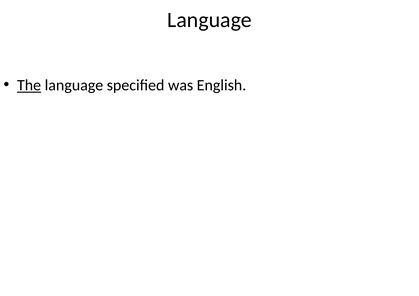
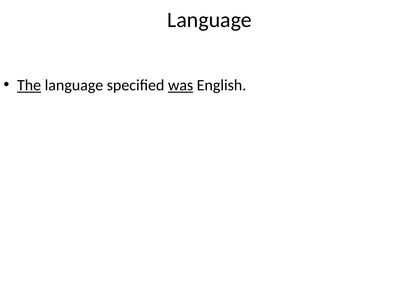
was underline: none -> present (181, 85)
